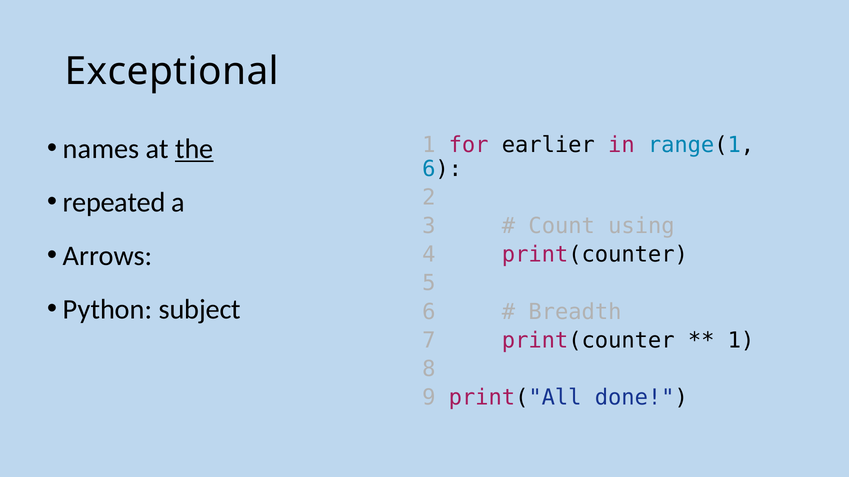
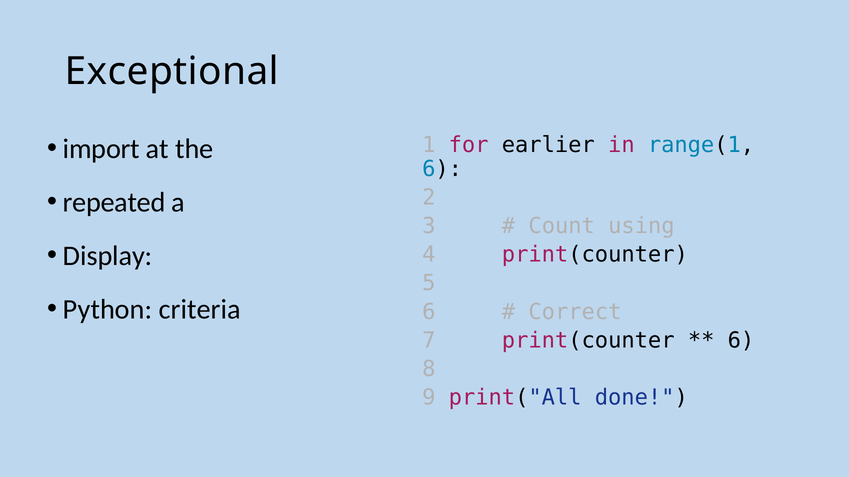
names: names -> import (101, 149)
the underline: present -> none (194, 149)
Arrows: Arrows -> Display (108, 256)
subject: subject -> criteria (200, 310)
Breadth: Breadth -> Correct (575, 312)
1: 1 -> 6 (741, 341)
